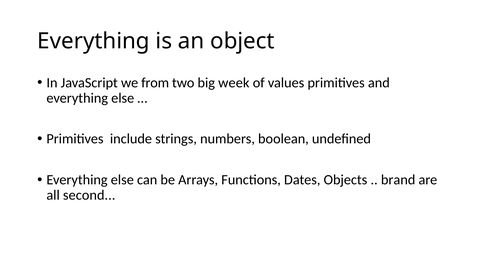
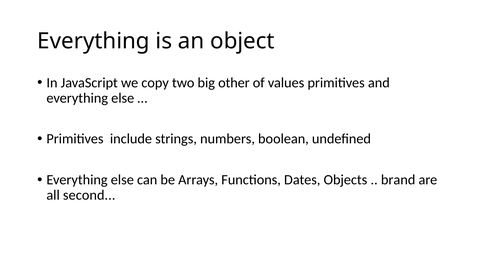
from: from -> copy (155, 83)
week: week -> other (234, 83)
